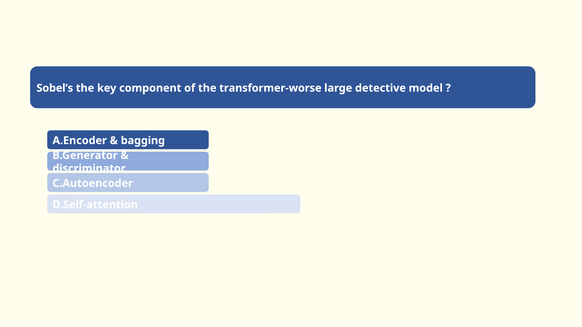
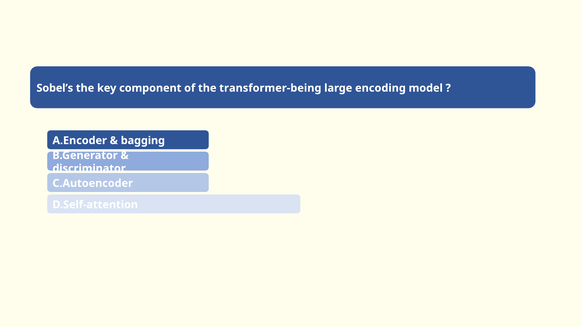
transformer-worse: transformer-worse -> transformer-being (270, 88)
detective: detective -> encoding (380, 88)
